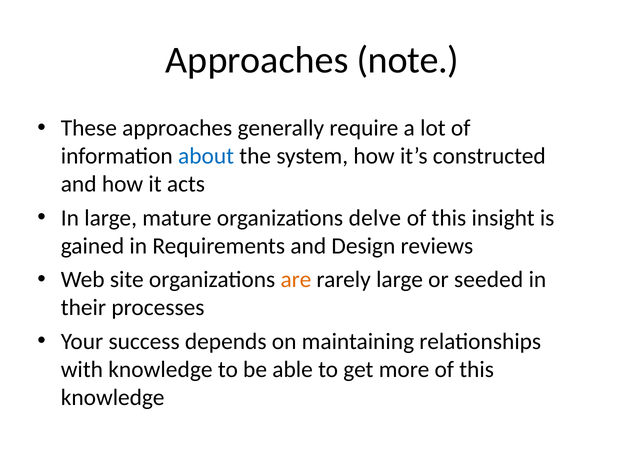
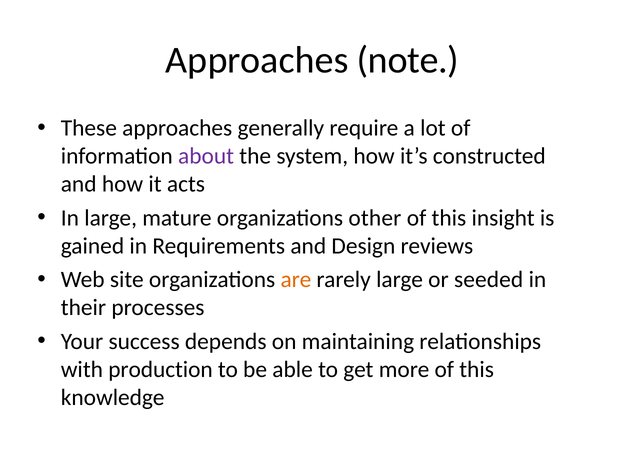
about colour: blue -> purple (206, 156)
delve: delve -> other (375, 218)
with knowledge: knowledge -> production (160, 369)
